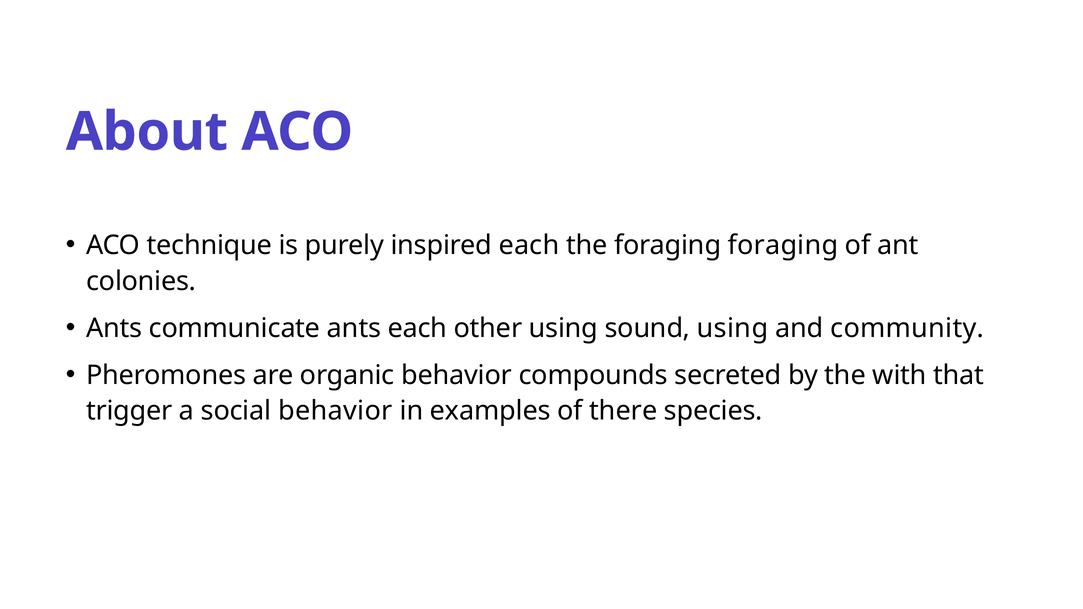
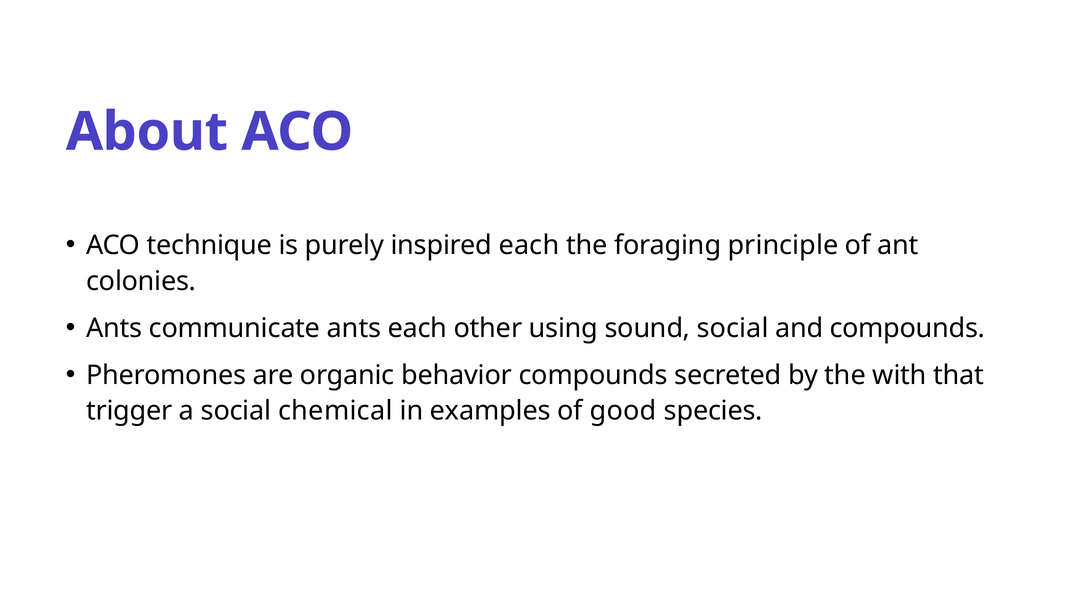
foraging foraging: foraging -> principle (783, 245)
sound using: using -> social (733, 328)
and community: community -> compounds (907, 328)
social behavior: behavior -> chemical (335, 411)
there: there -> good (623, 411)
